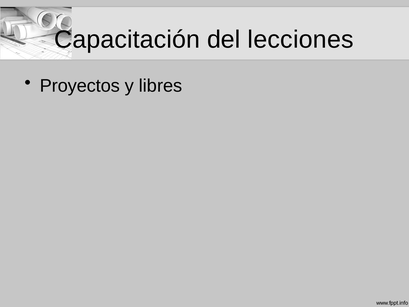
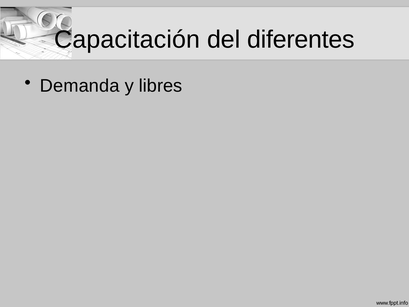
lecciones: lecciones -> diferentes (301, 40)
Proyectos: Proyectos -> Demanda (80, 86)
